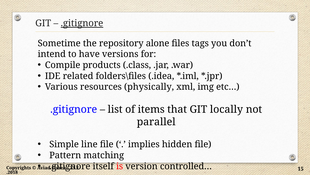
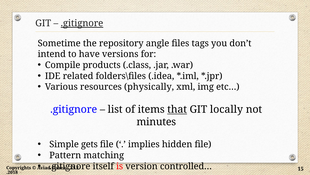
alone: alone -> angle (158, 43)
that underline: none -> present (177, 109)
parallel: parallel -> minutes (156, 122)
line: line -> gets (89, 144)
